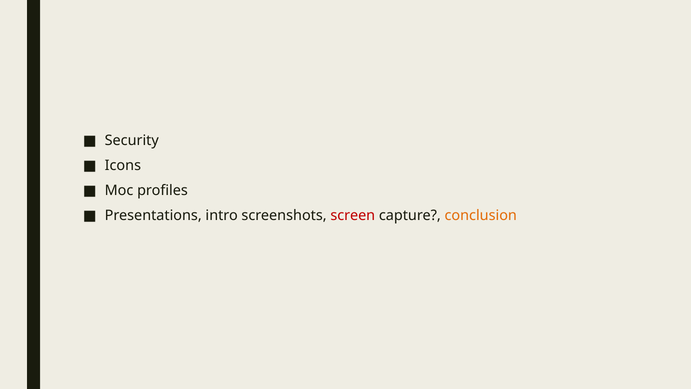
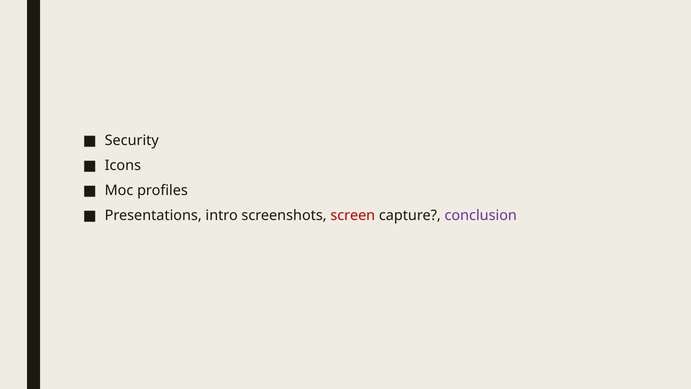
conclusion colour: orange -> purple (481, 215)
